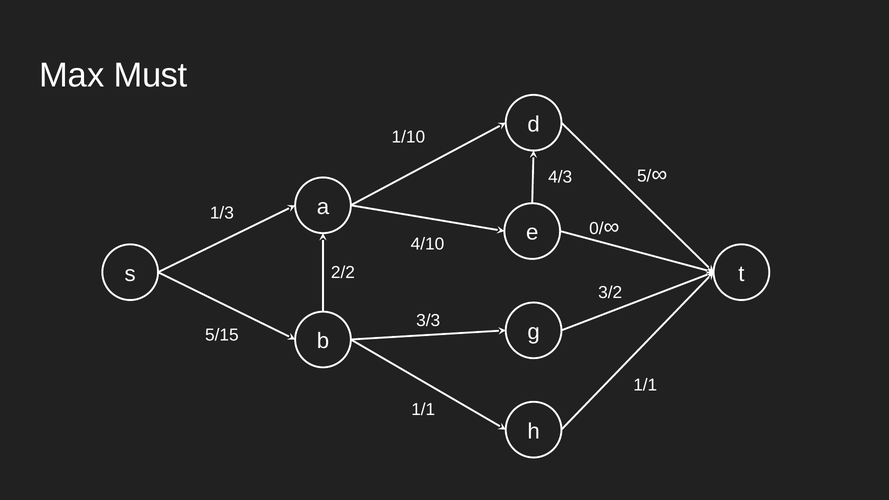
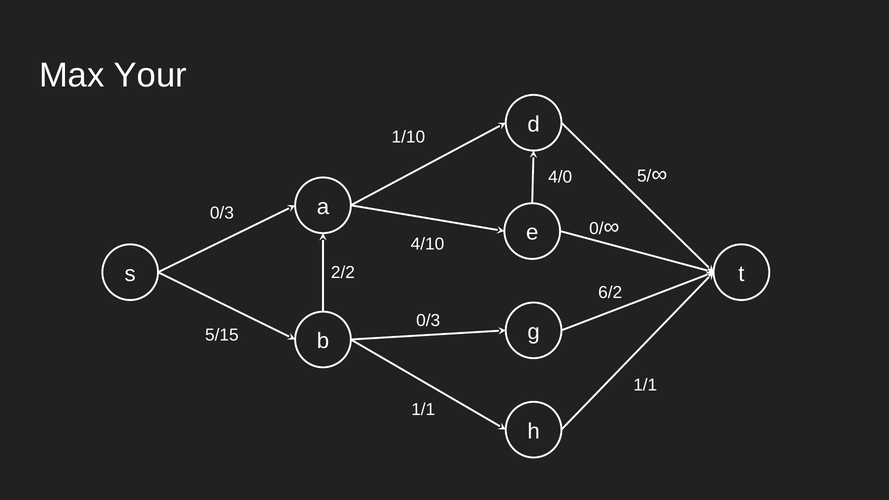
Must: Must -> Your (150, 75)
4/3: 4/3 -> 4/0 (560, 177)
1/3: 1/3 -> 0/3 (222, 213)
3/2: 3/2 -> 6/2 (610, 293)
3/3: 3/3 -> 0/3 (428, 321)
